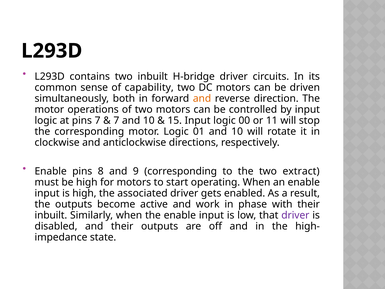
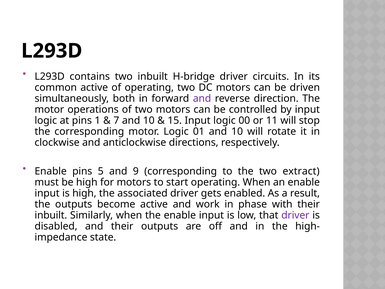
common sense: sense -> active (94, 87)
of capability: capability -> operating (149, 87)
and colour: orange -> purple (202, 98)
pins 7: 7 -> 1 (98, 120)
8: 8 -> 5 (101, 171)
